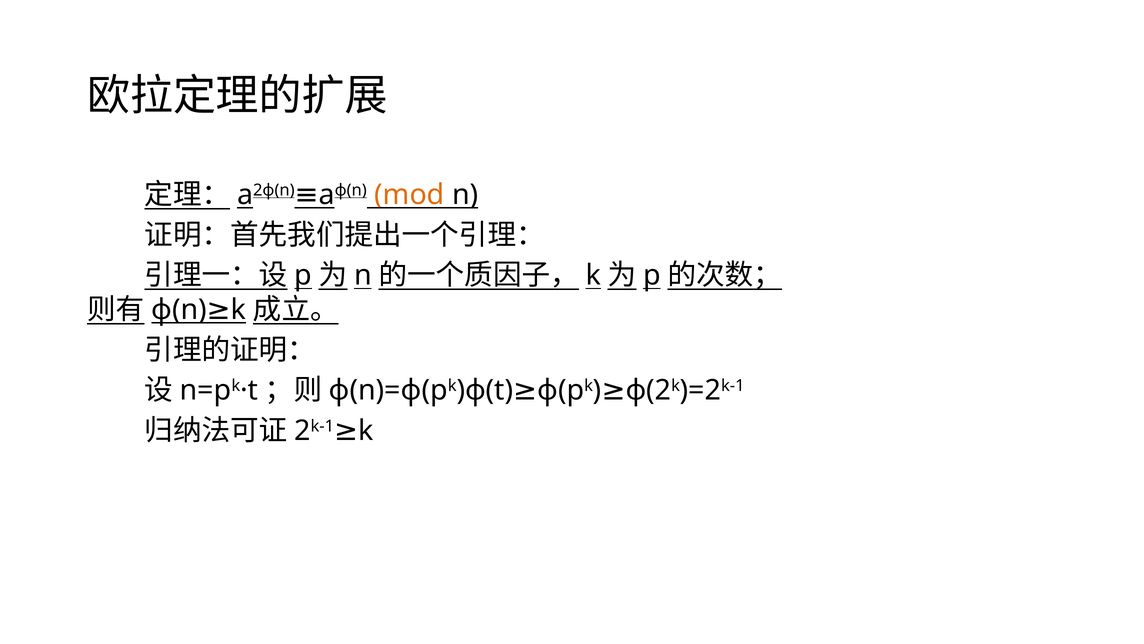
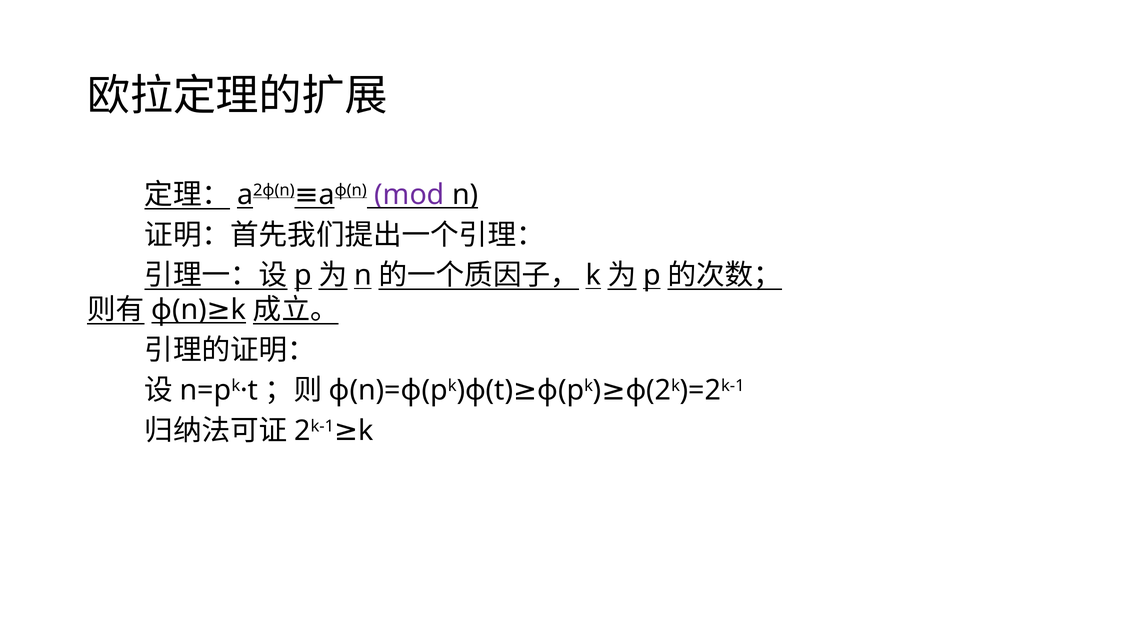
mod colour: orange -> purple (409, 195)
